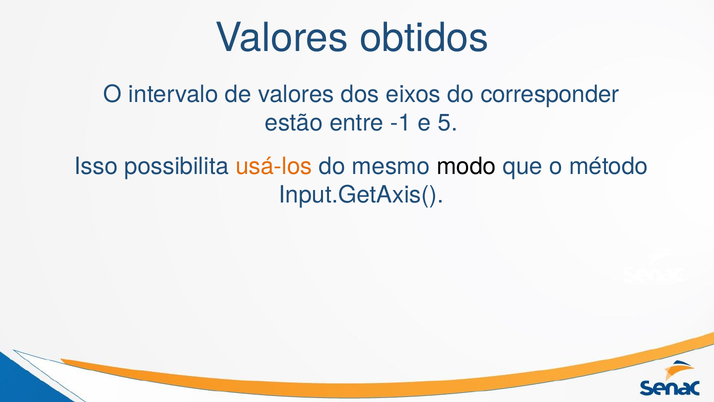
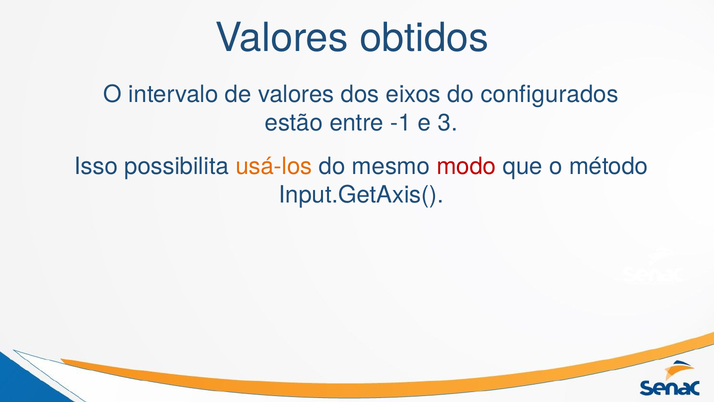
corresponder: corresponder -> configurados (550, 94)
5: 5 -> 3 (448, 123)
modo colour: black -> red (466, 166)
